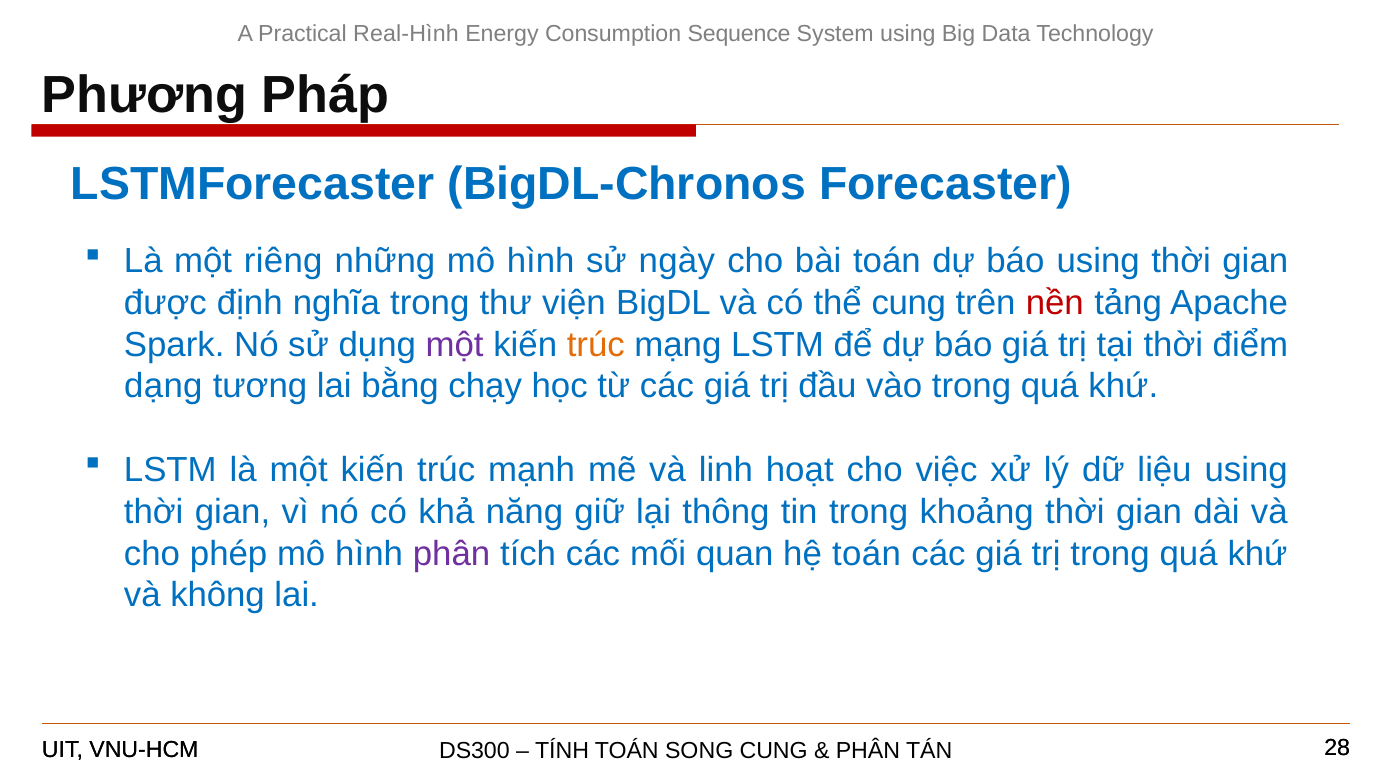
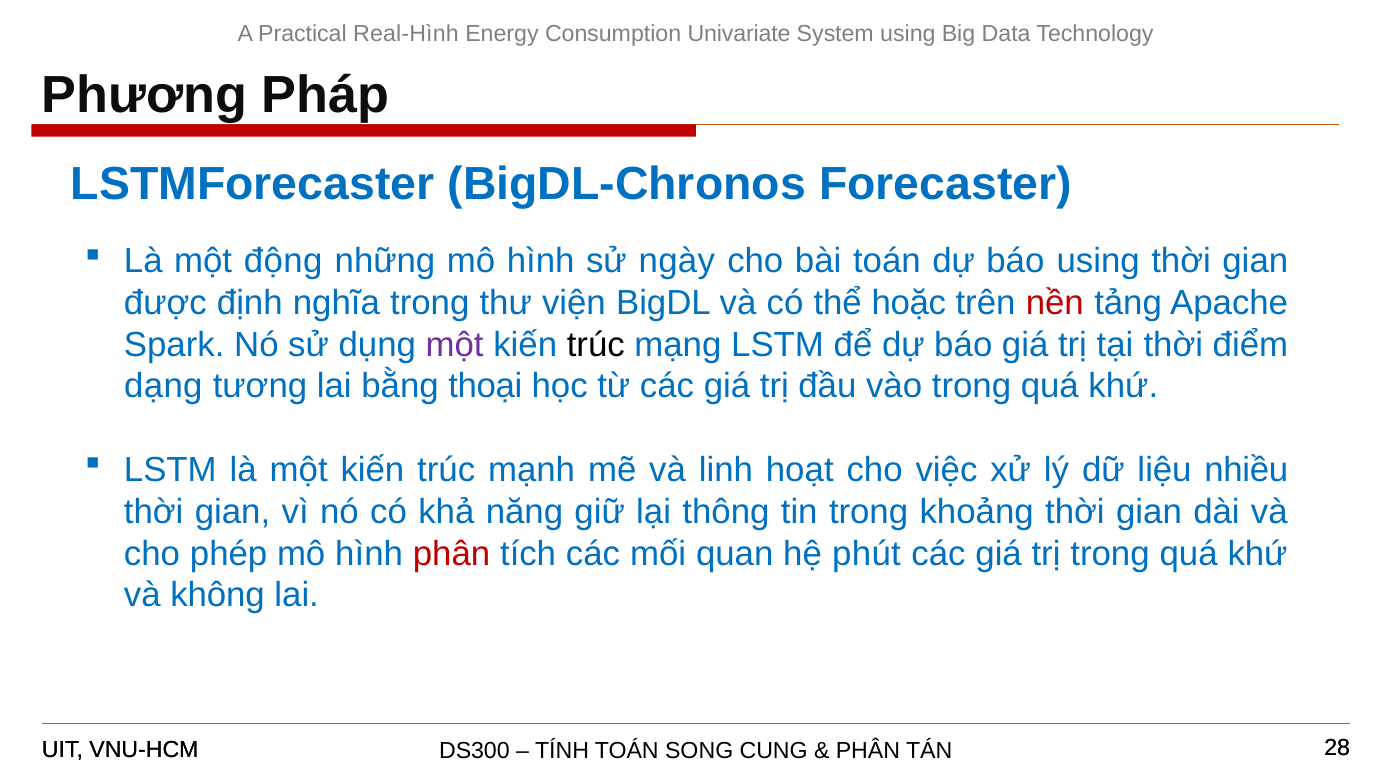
Sequence: Sequence -> Univariate (739, 34)
riêng: riêng -> động (283, 261)
thể cung: cung -> hoặc (909, 303)
trúc colour: orange -> black (596, 345)
chạy: chạy -> thoại (485, 387)
liệu using: using -> nhiều (1246, 470)
phân colour: purple -> red (452, 554)
hệ toán: toán -> phút (866, 554)
